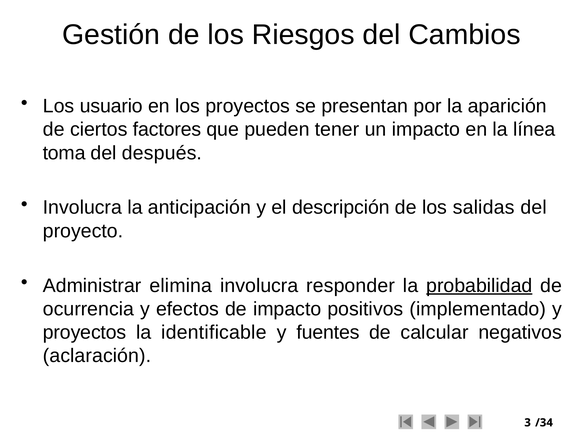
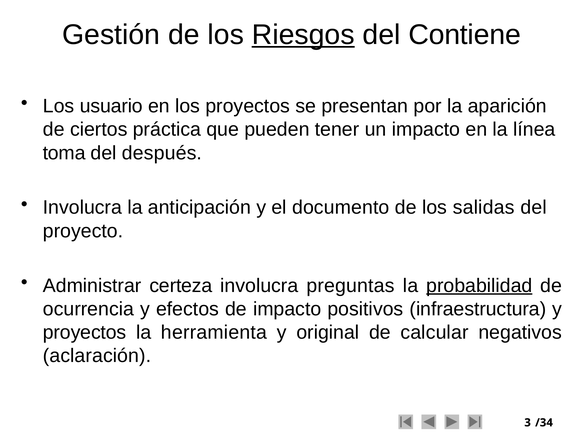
Riesgos underline: none -> present (303, 35)
Cambios: Cambios -> Contiene (465, 35)
factores: factores -> práctica (167, 129)
descripción: descripción -> documento (341, 207)
elimina: elimina -> certeza (181, 285)
responder: responder -> preguntas (351, 285)
implementado: implementado -> infraestructura (478, 309)
identificable: identificable -> herramienta (214, 332)
fuentes: fuentes -> original (328, 332)
